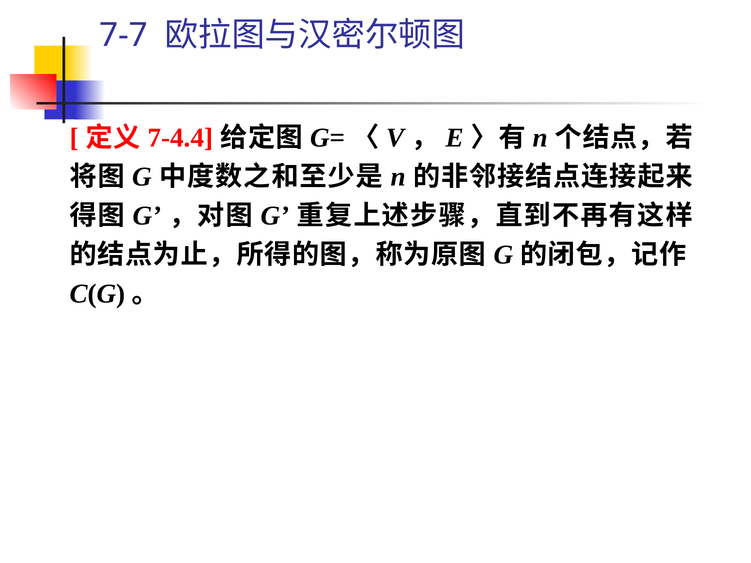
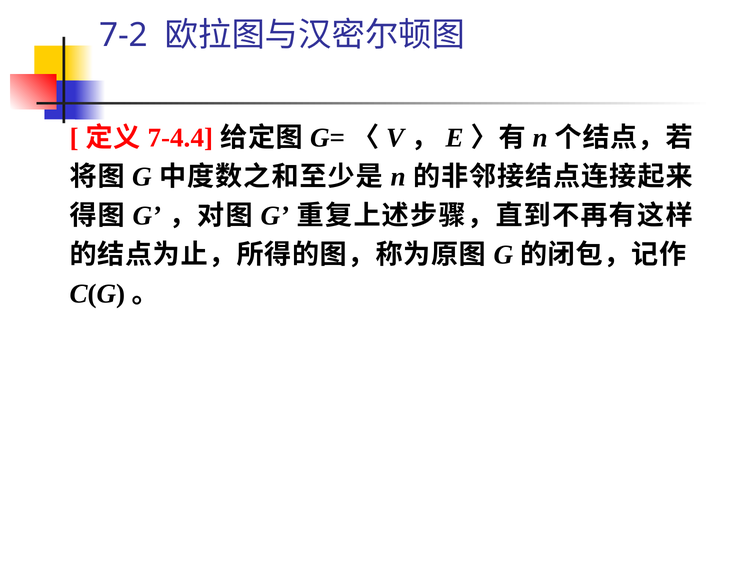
7-7: 7-7 -> 7-2 (124, 35)
